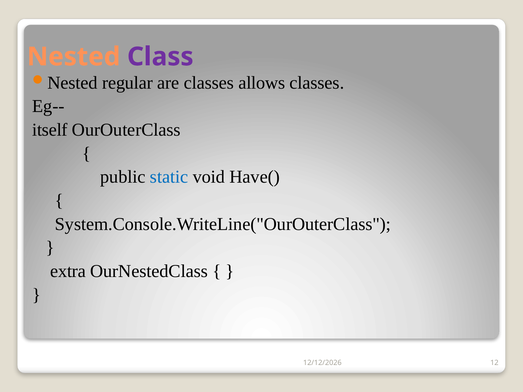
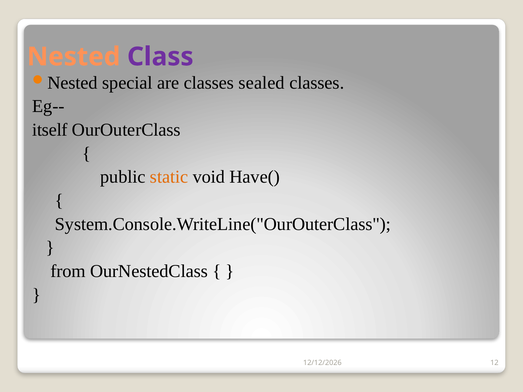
regular: regular -> special (127, 83)
allows: allows -> sealed (262, 83)
static colour: blue -> orange (169, 177)
extra: extra -> from (68, 271)
